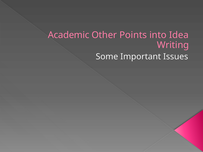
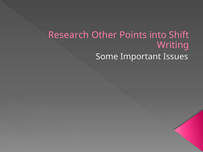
Academic: Academic -> Research (69, 35)
Idea: Idea -> Shift (179, 35)
